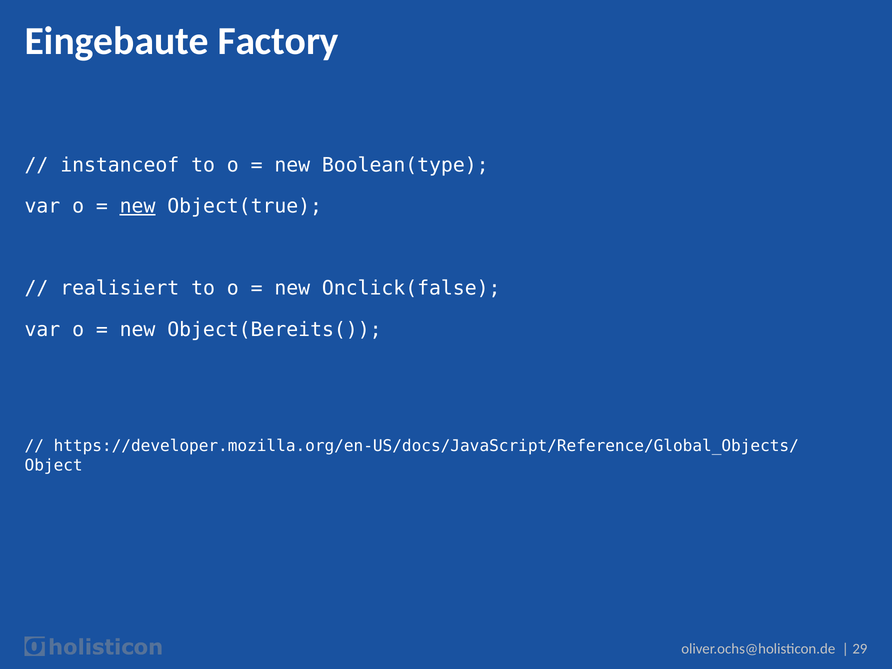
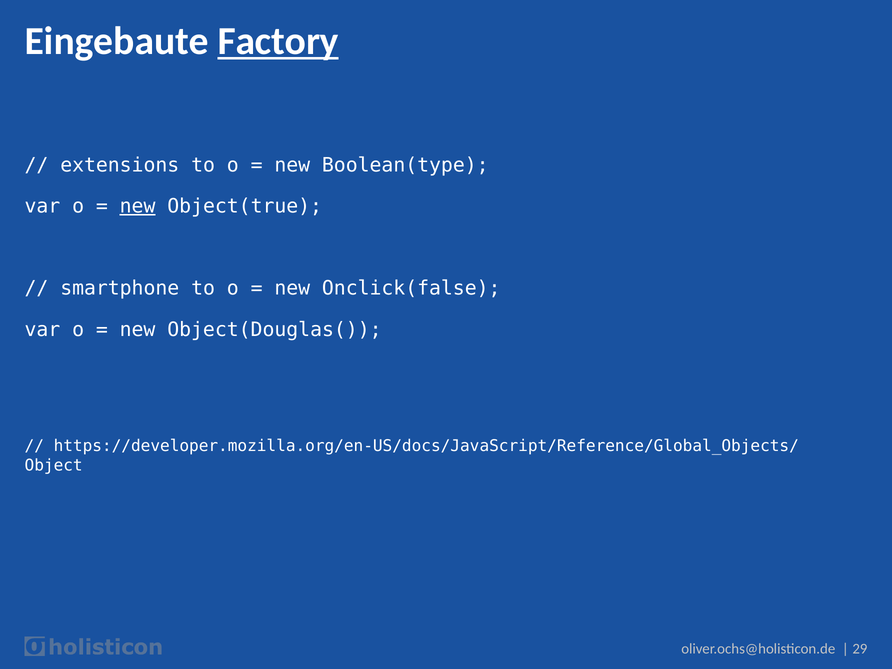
Factory underline: none -> present (278, 41)
instanceof: instanceof -> extensions (120, 165)
realisiert: realisiert -> smartphone (120, 288)
Object(Bereits(: Object(Bereits( -> Object(Douglas( (274, 330)
